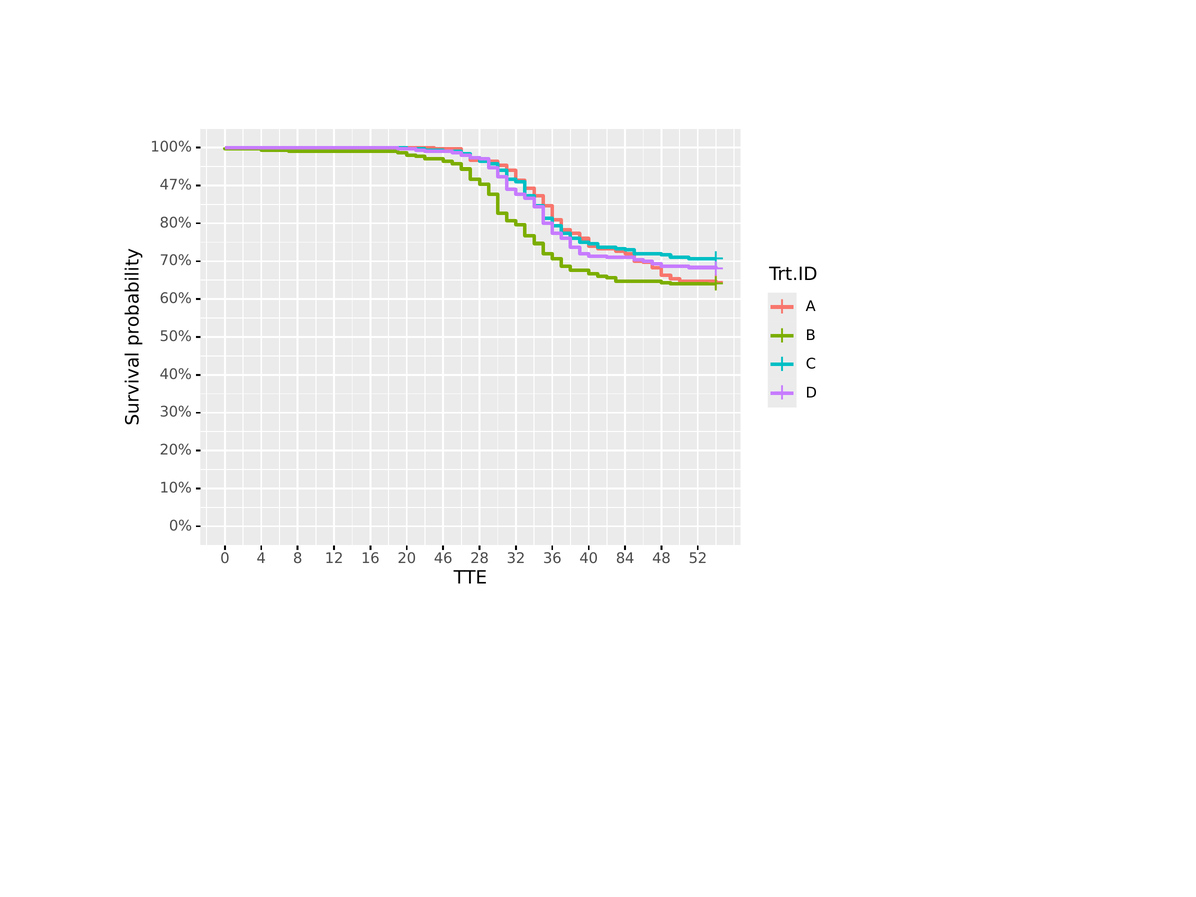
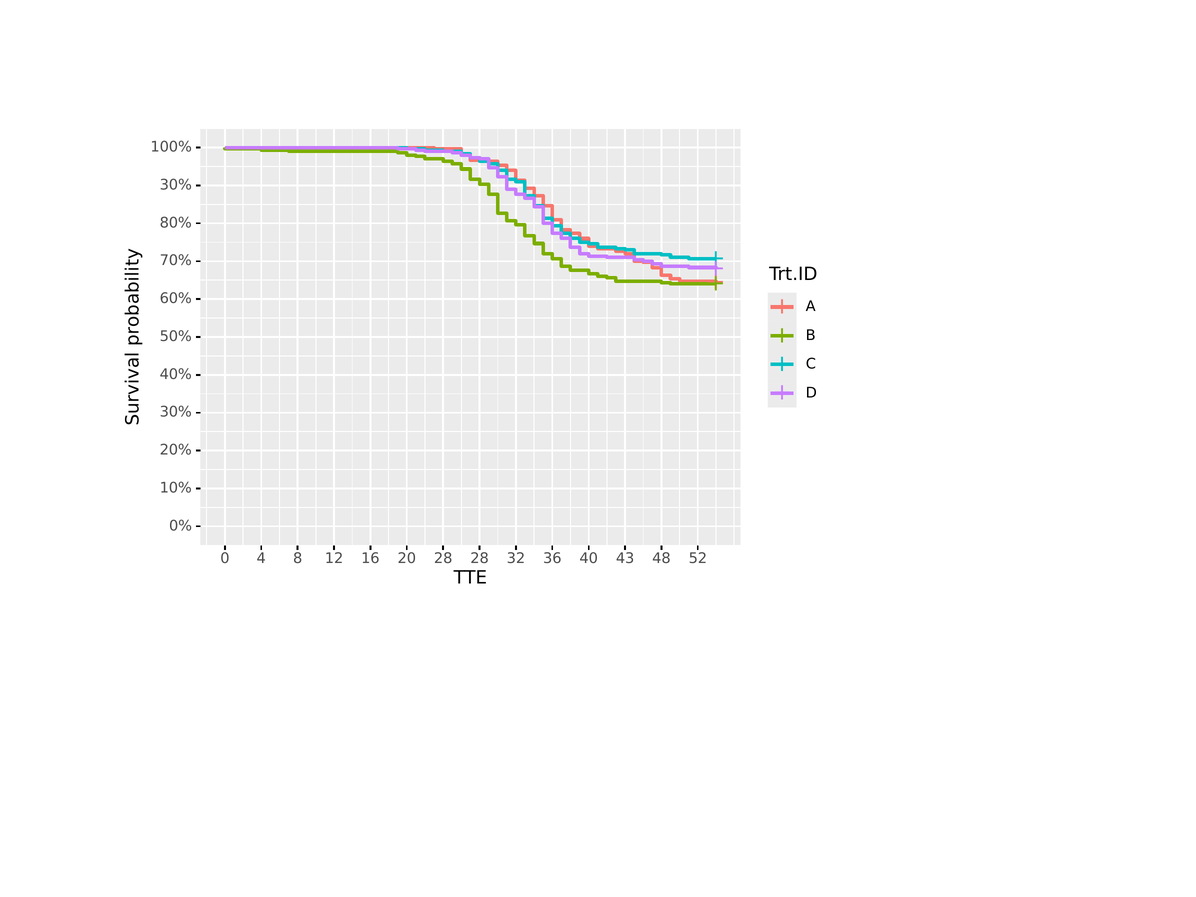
47%: 47% -> 30% (176, 185)
20 46: 46 -> 28 (443, 558)
84: 84 -> 43 (625, 558)
